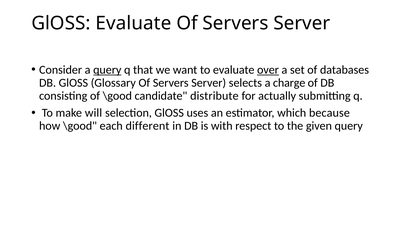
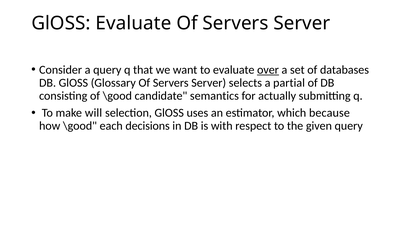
query underline: present -> none (107, 70)
charge: charge -> partial (289, 83)
distribute: distribute -> semantics (214, 96)
different: different -> decisions (148, 126)
